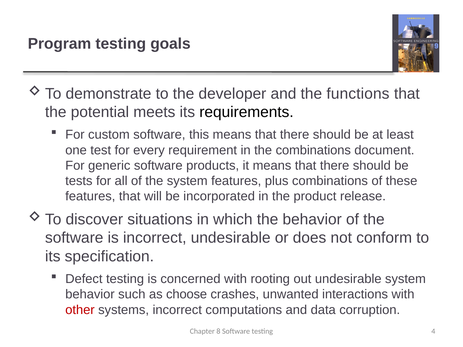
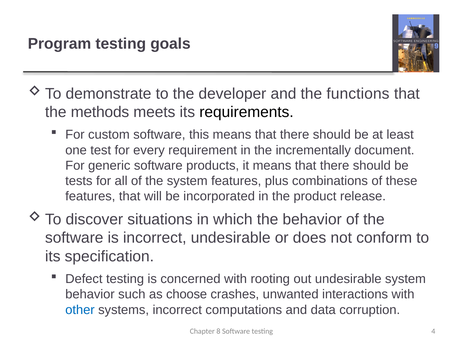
potential: potential -> methods (100, 112)
the combinations: combinations -> incrementally (313, 150)
other colour: red -> blue (80, 310)
